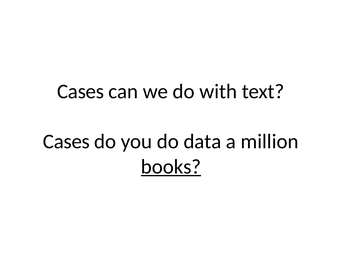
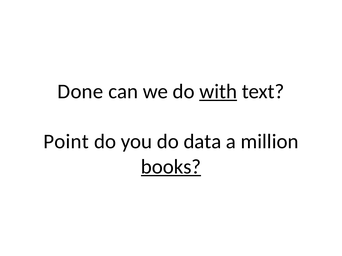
Cases: Cases -> Done (80, 92)
with underline: none -> present (218, 92)
Cases: Cases -> Point (66, 142)
